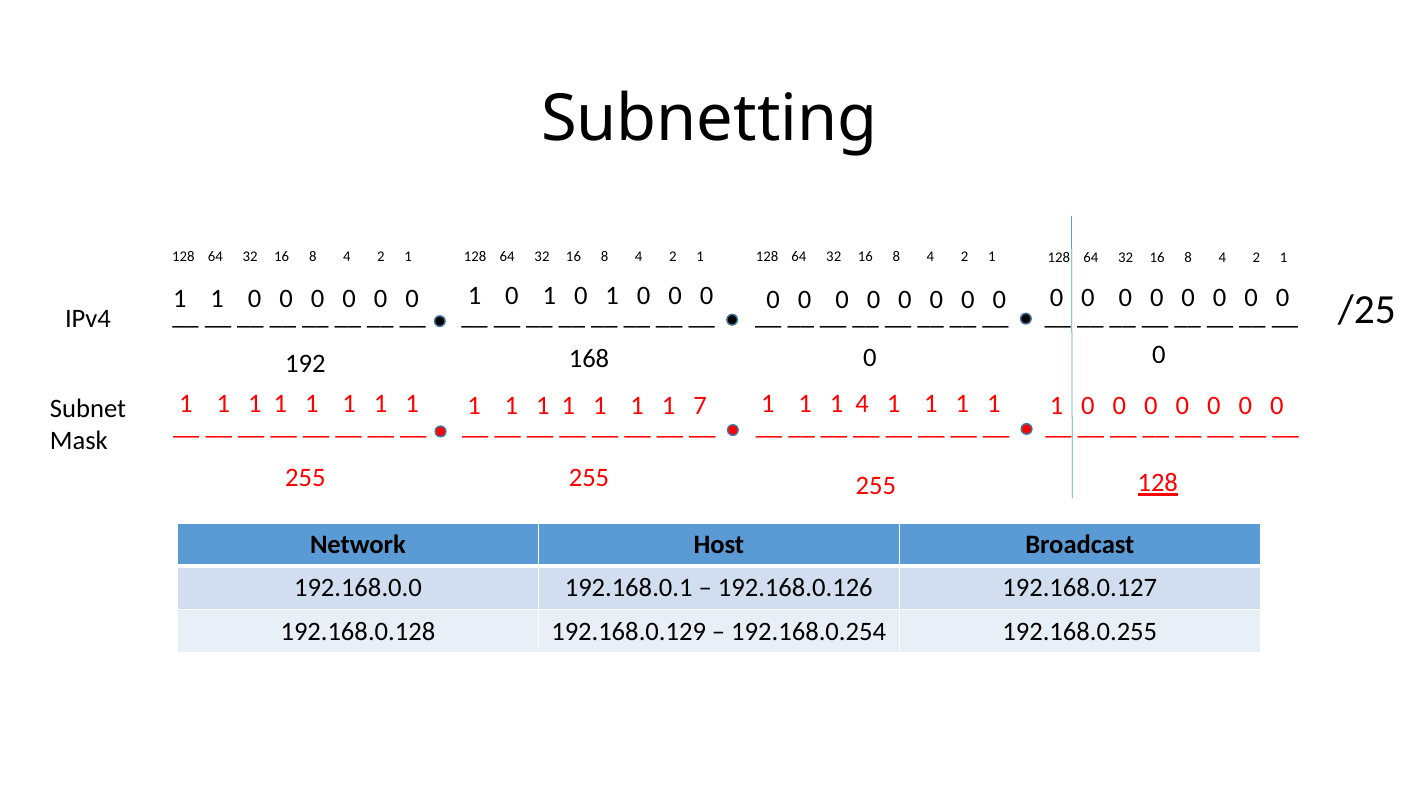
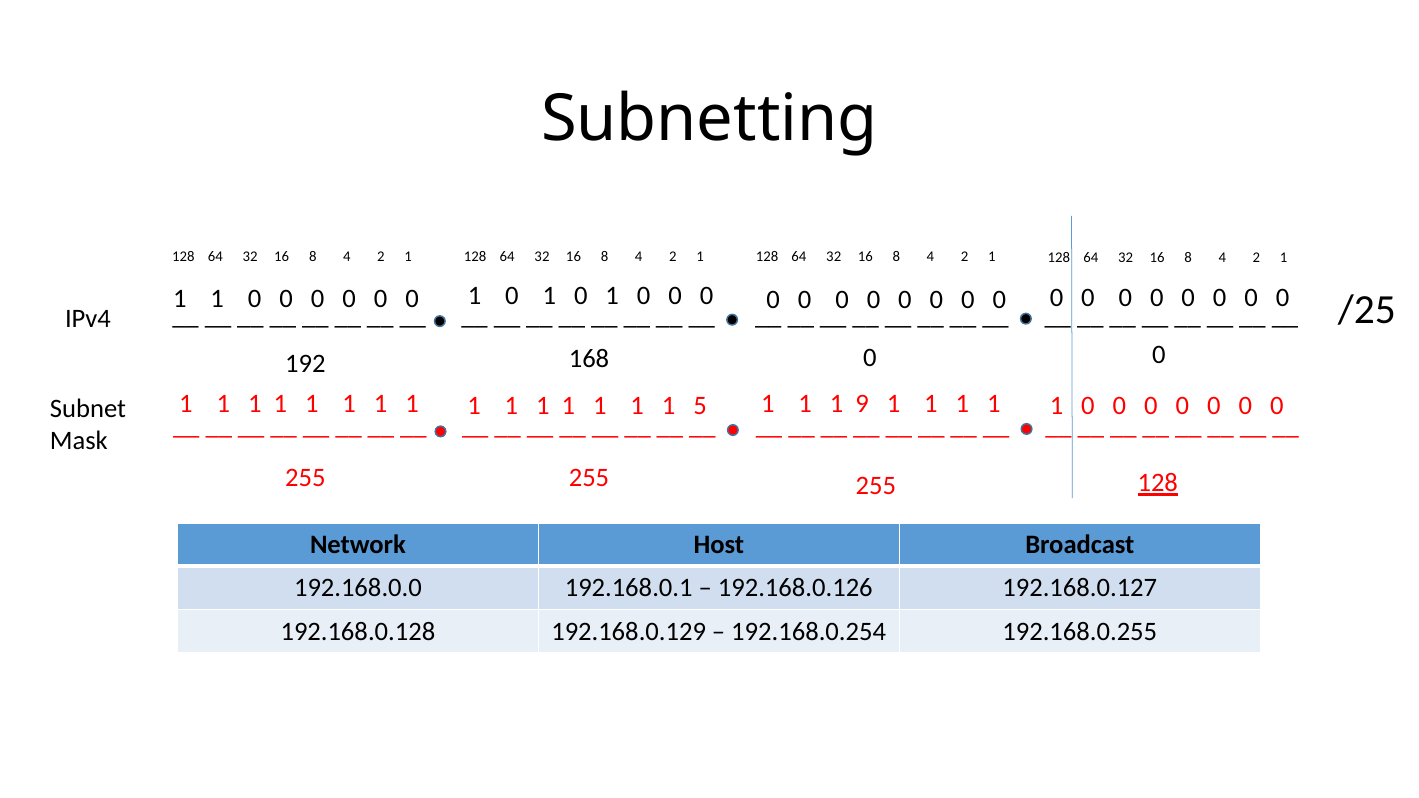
7: 7 -> 5 (700, 406)
1 4: 4 -> 9 (862, 404)
